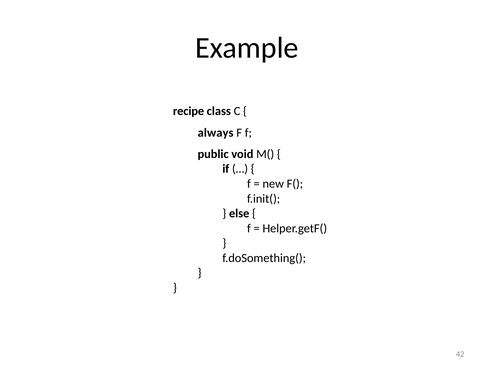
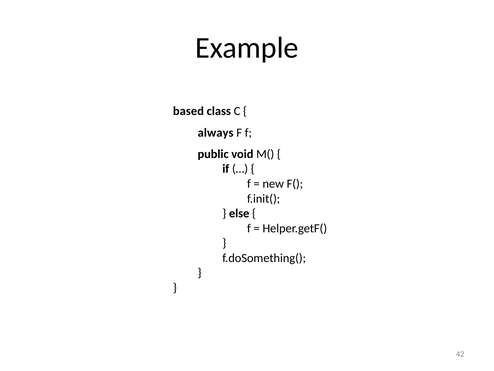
recipe: recipe -> based (188, 111)
